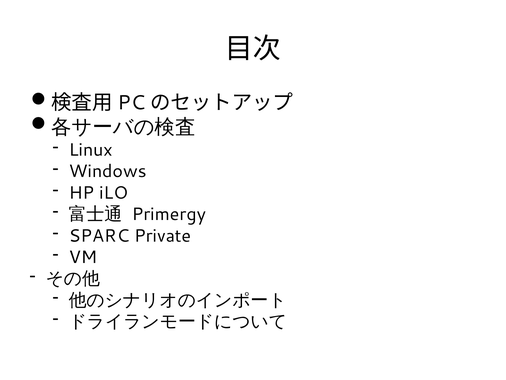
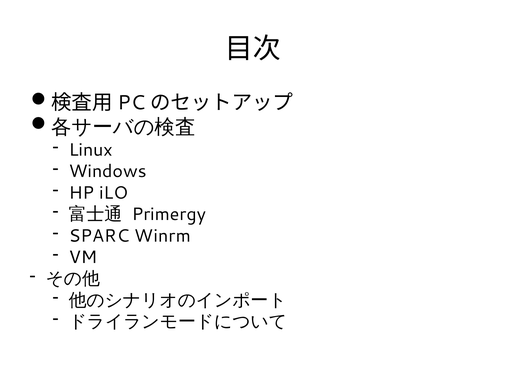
Private: Private -> Winrm (163, 235)
